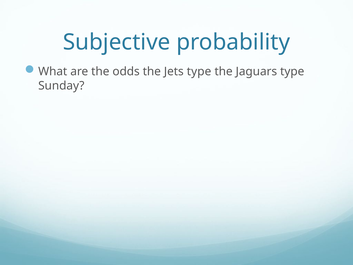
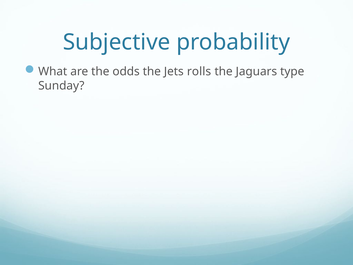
Jets type: type -> rolls (199, 71)
